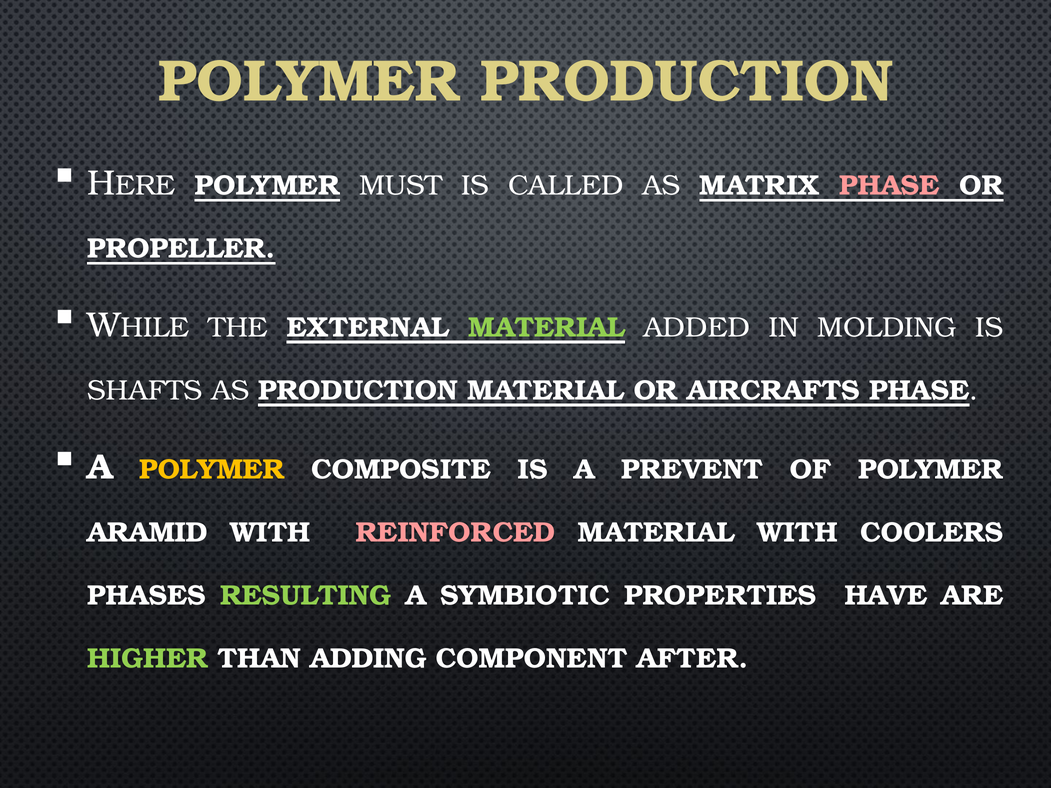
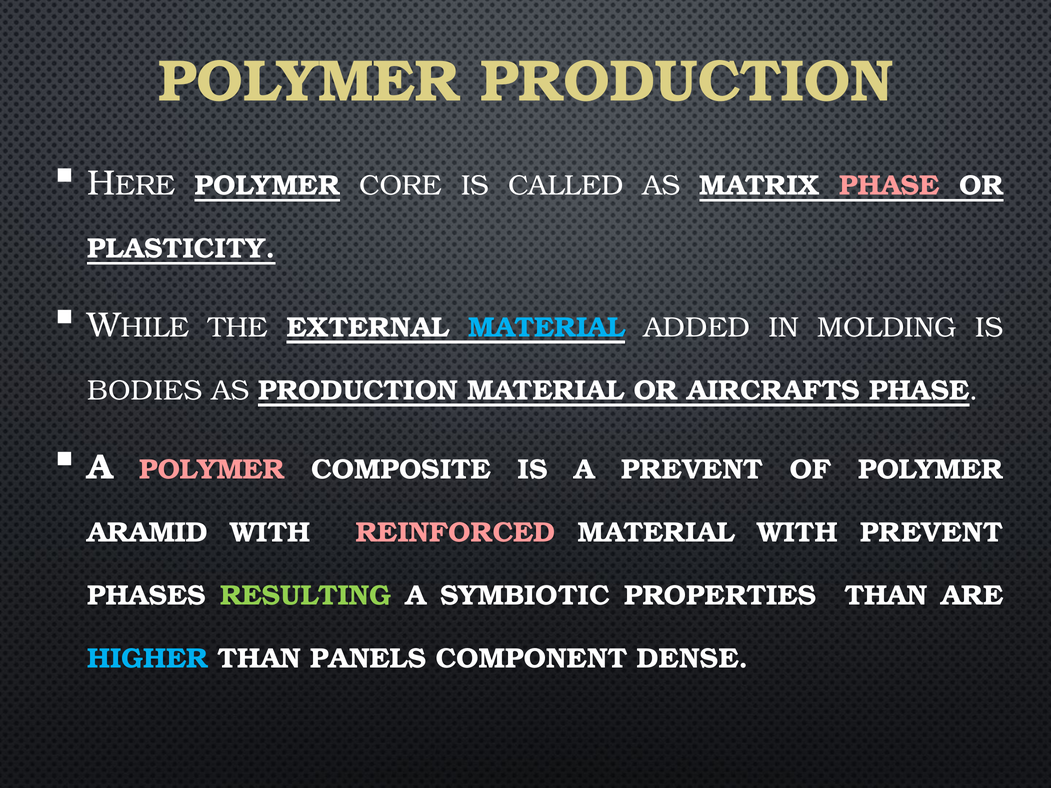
MUST: MUST -> CORE (401, 186)
PROPELLER: PROPELLER -> PLASTICITY (181, 249)
MATERIAL colour: light green -> light blue (547, 328)
SHAFTS: SHAFTS -> BODIES (145, 391)
POLYMER colour: yellow -> pink (212, 469)
WITH COOLERS: COOLERS -> PREVENT (932, 532)
PROPERTIES HAVE: HAVE -> THAN (886, 596)
HIGHER colour: light green -> light blue (148, 659)
ADDING: ADDING -> PANELS (368, 659)
AFTER: AFTER -> DENSE (693, 659)
